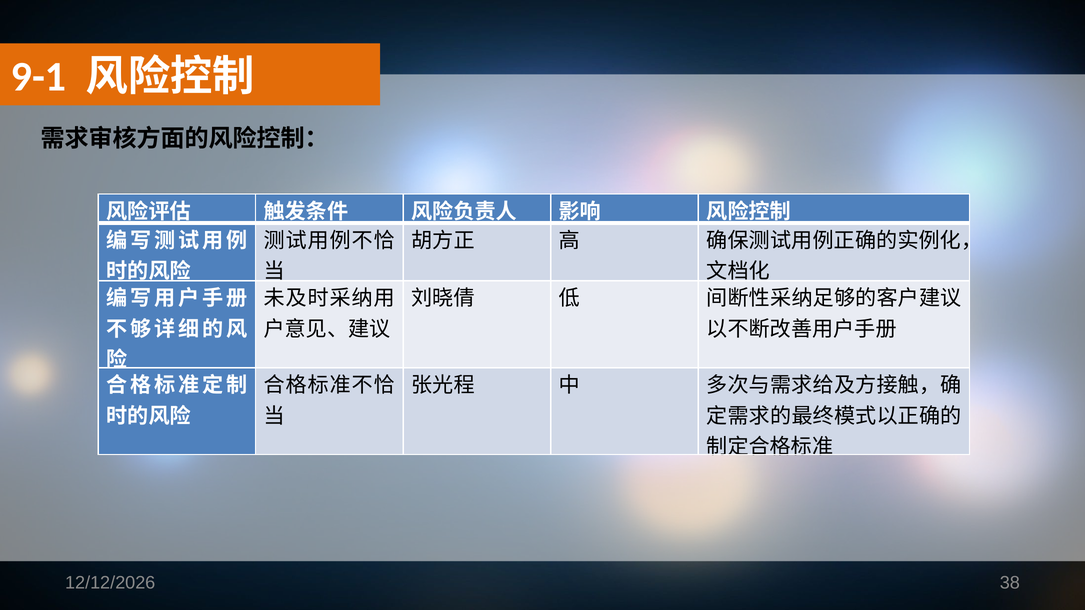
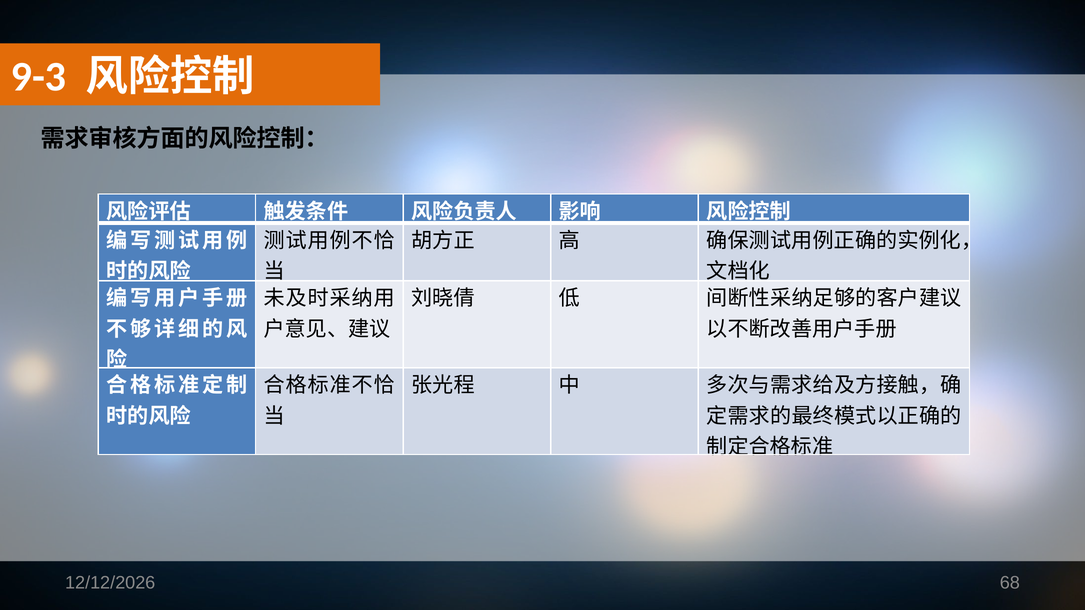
9-1: 9-1 -> 9-3 (38, 77)
38: 38 -> 68 (1010, 583)
